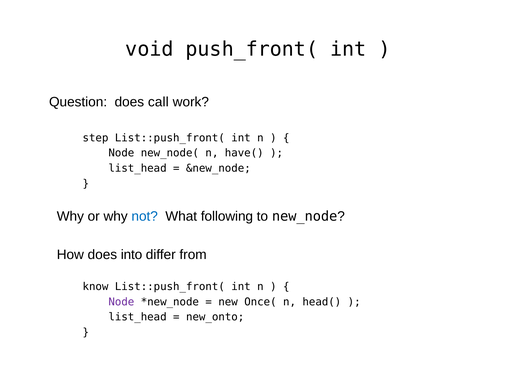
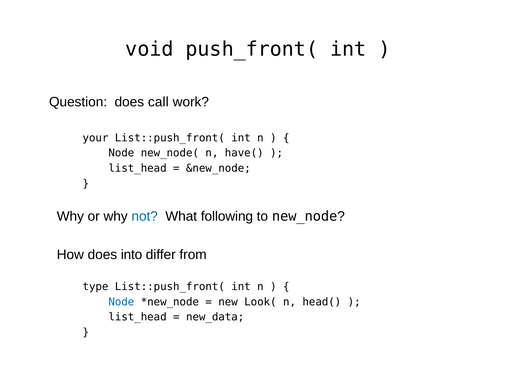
step: step -> your (95, 138)
know: know -> type (95, 287)
Node colour: purple -> blue (121, 302)
Once(: Once( -> Look( (260, 302)
new_onto: new_onto -> new_data (215, 317)
